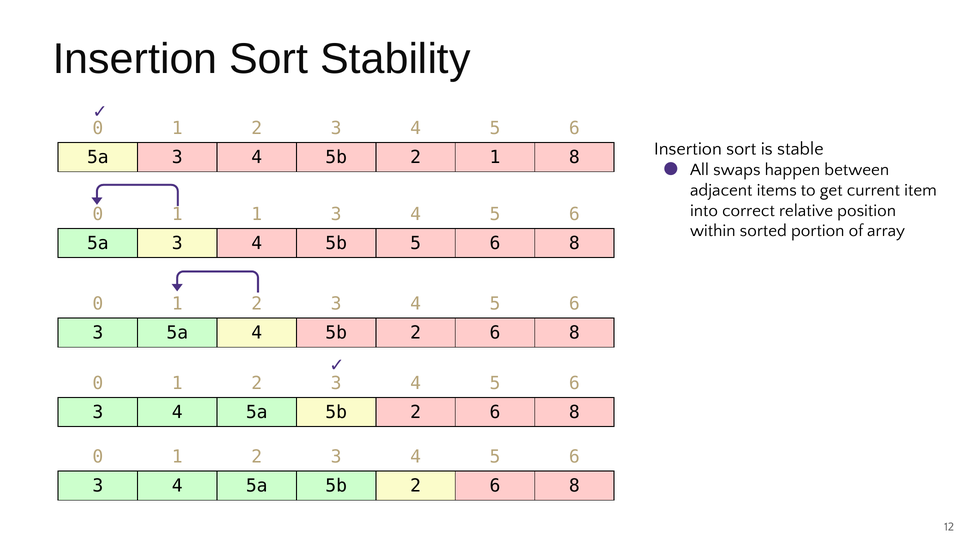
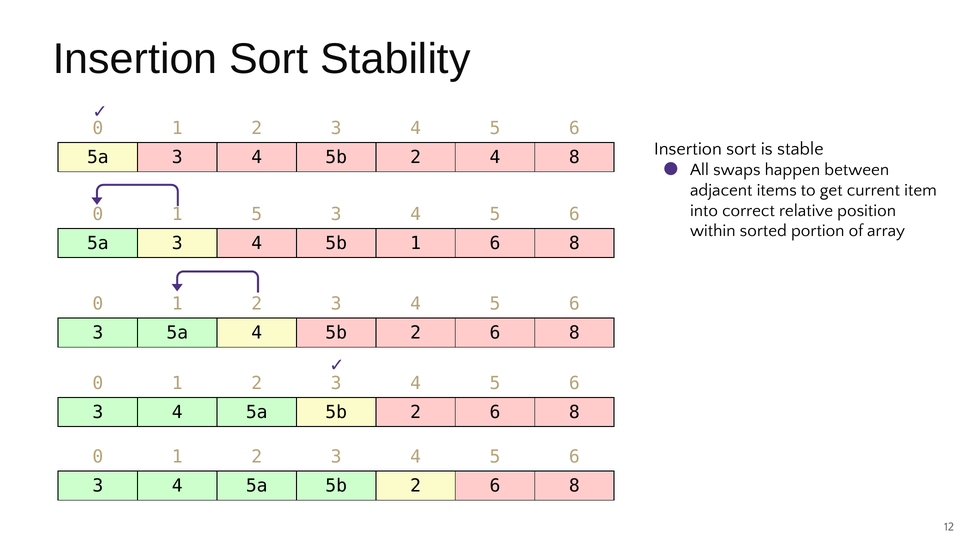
2 1: 1 -> 4 (495, 158)
1 1: 1 -> 5 (257, 214)
5b 5: 5 -> 1 (416, 244)
